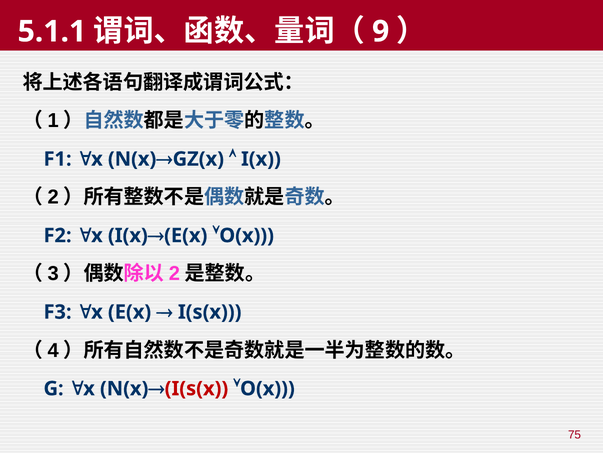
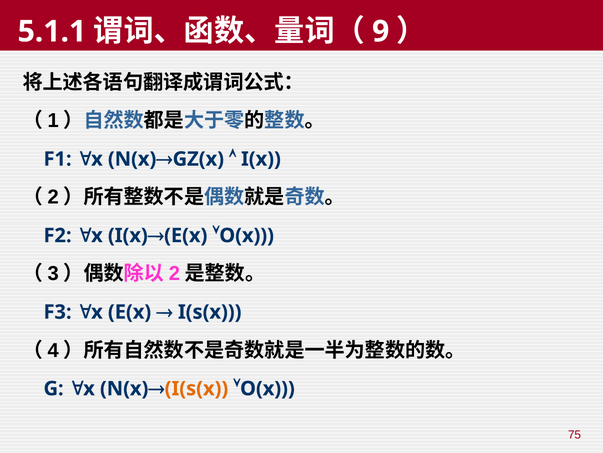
I(s(x colour: red -> orange (196, 388)
